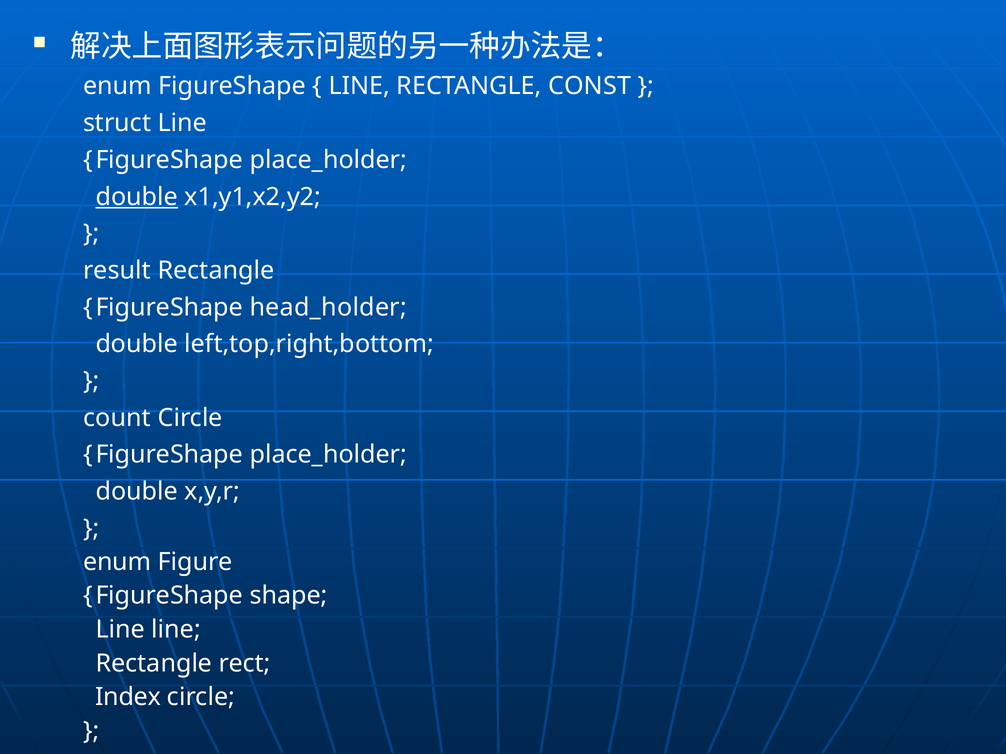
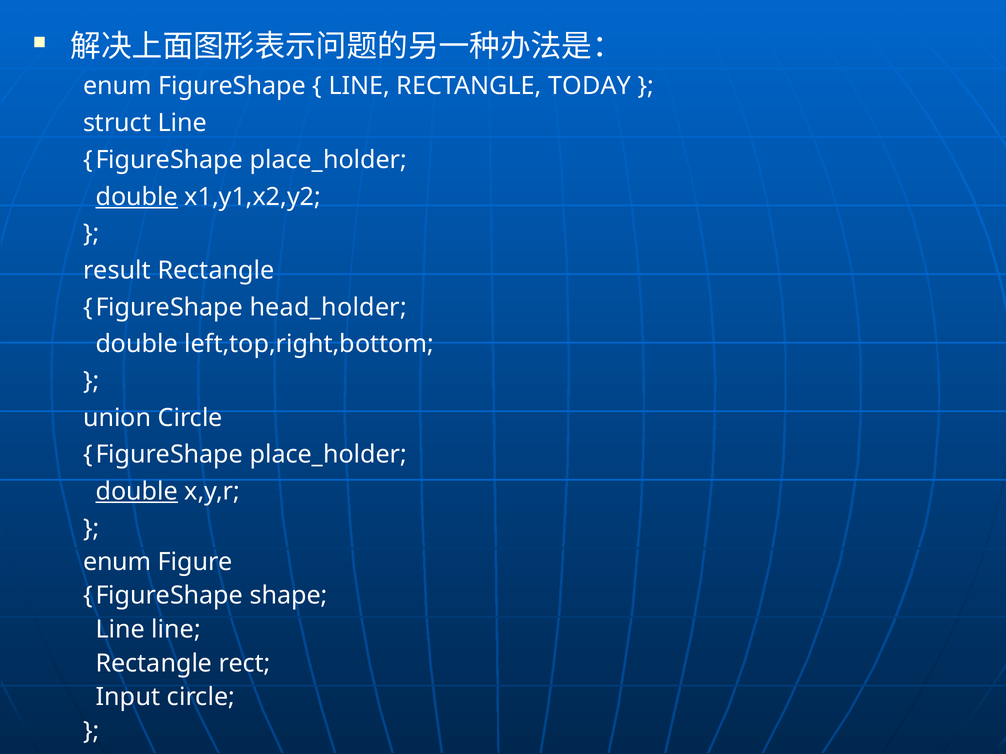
CONST: CONST -> TODAY (590, 86)
count: count -> union (117, 418)
double underline: none -> present (137, 492)
Index: Index -> Input (128, 698)
